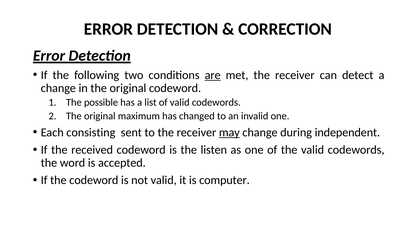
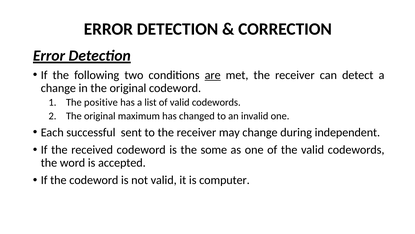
possible: possible -> positive (101, 102)
consisting: consisting -> successful (91, 132)
may underline: present -> none (229, 132)
listen: listen -> some (214, 149)
